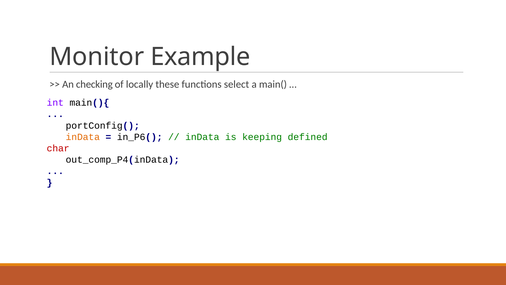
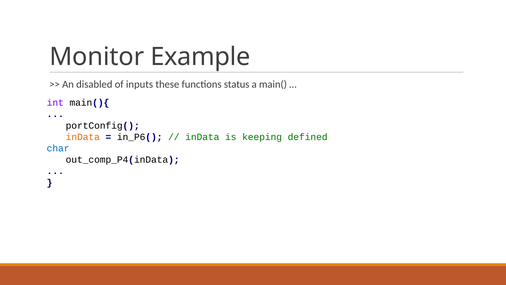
checking: checking -> disabled (94, 84)
locally: locally -> inputs (140, 84)
select: select -> status (237, 84)
char colour: red -> blue (58, 148)
